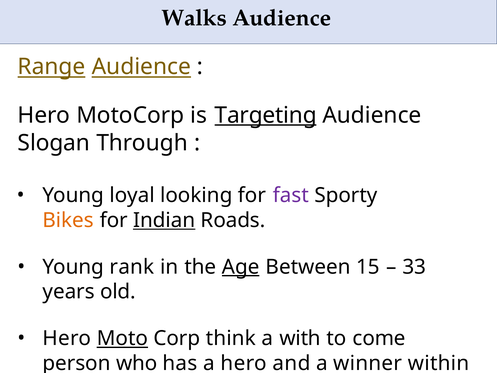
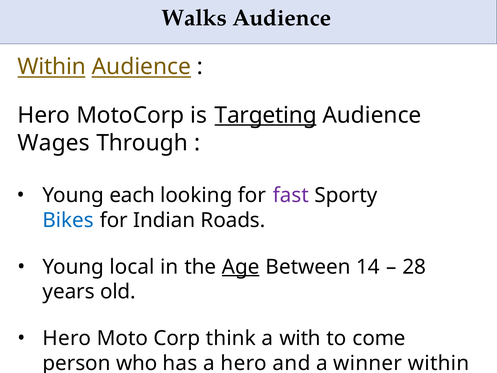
Range: Range -> Within (52, 67)
Slogan: Slogan -> Wages (54, 143)
loyal: loyal -> each (132, 195)
Bikes colour: orange -> blue (68, 220)
Indian underline: present -> none (164, 220)
rank: rank -> local (132, 267)
15: 15 -> 14 (368, 267)
33: 33 -> 28 (414, 267)
Moto underline: present -> none (122, 338)
